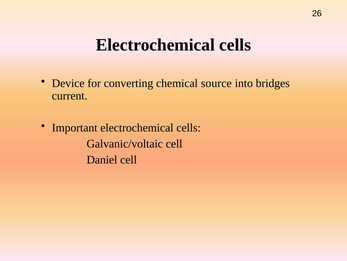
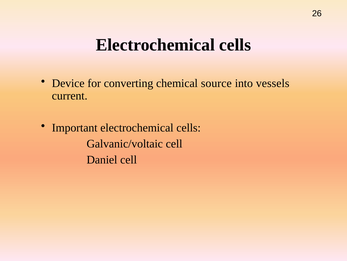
bridges: bridges -> vessels (273, 83)
